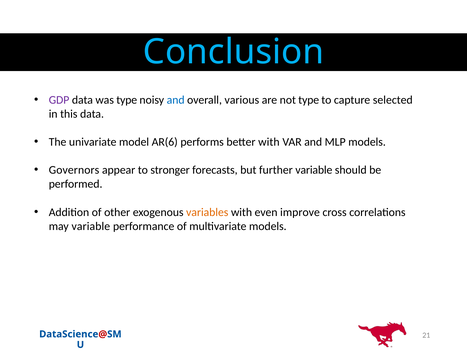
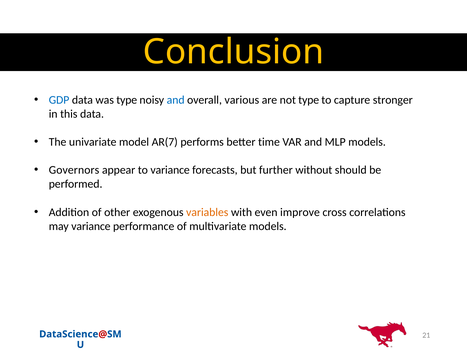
Conclusion colour: light blue -> yellow (234, 52)
GDP colour: purple -> blue (59, 100)
selected: selected -> stronger (393, 100)
AR(6: AR(6 -> AR(7 (165, 142)
better with: with -> time (269, 142)
to stronger: stronger -> variance (170, 170)
further variable: variable -> without (314, 170)
may variable: variable -> variance (91, 226)
